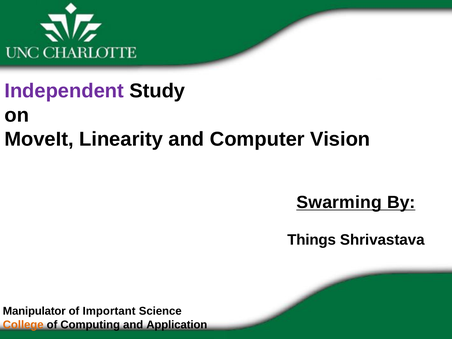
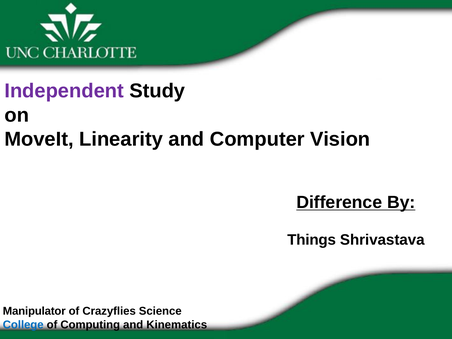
Swarming: Swarming -> Difference (339, 202)
Important: Important -> Crazyflies (109, 311)
College colour: orange -> blue (23, 325)
Application: Application -> Kinematics (177, 325)
